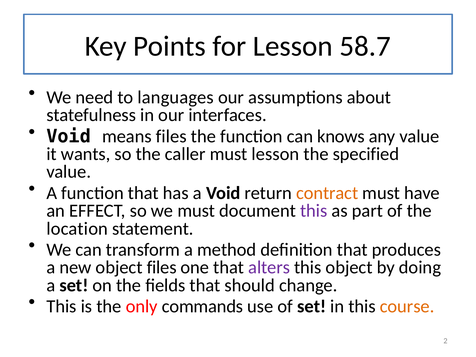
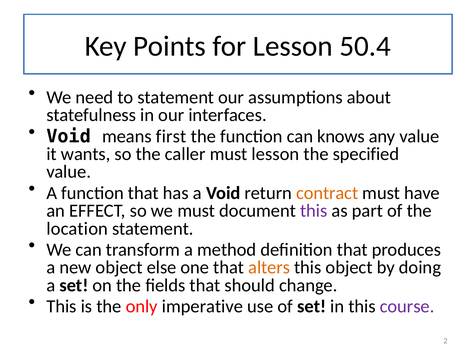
58.7: 58.7 -> 50.4 (365, 46)
to languages: languages -> statement (176, 97)
means files: files -> first (171, 136)
object files: files -> else (162, 268)
alters colour: purple -> orange (269, 268)
commands: commands -> imperative (202, 306)
course colour: orange -> purple (407, 306)
